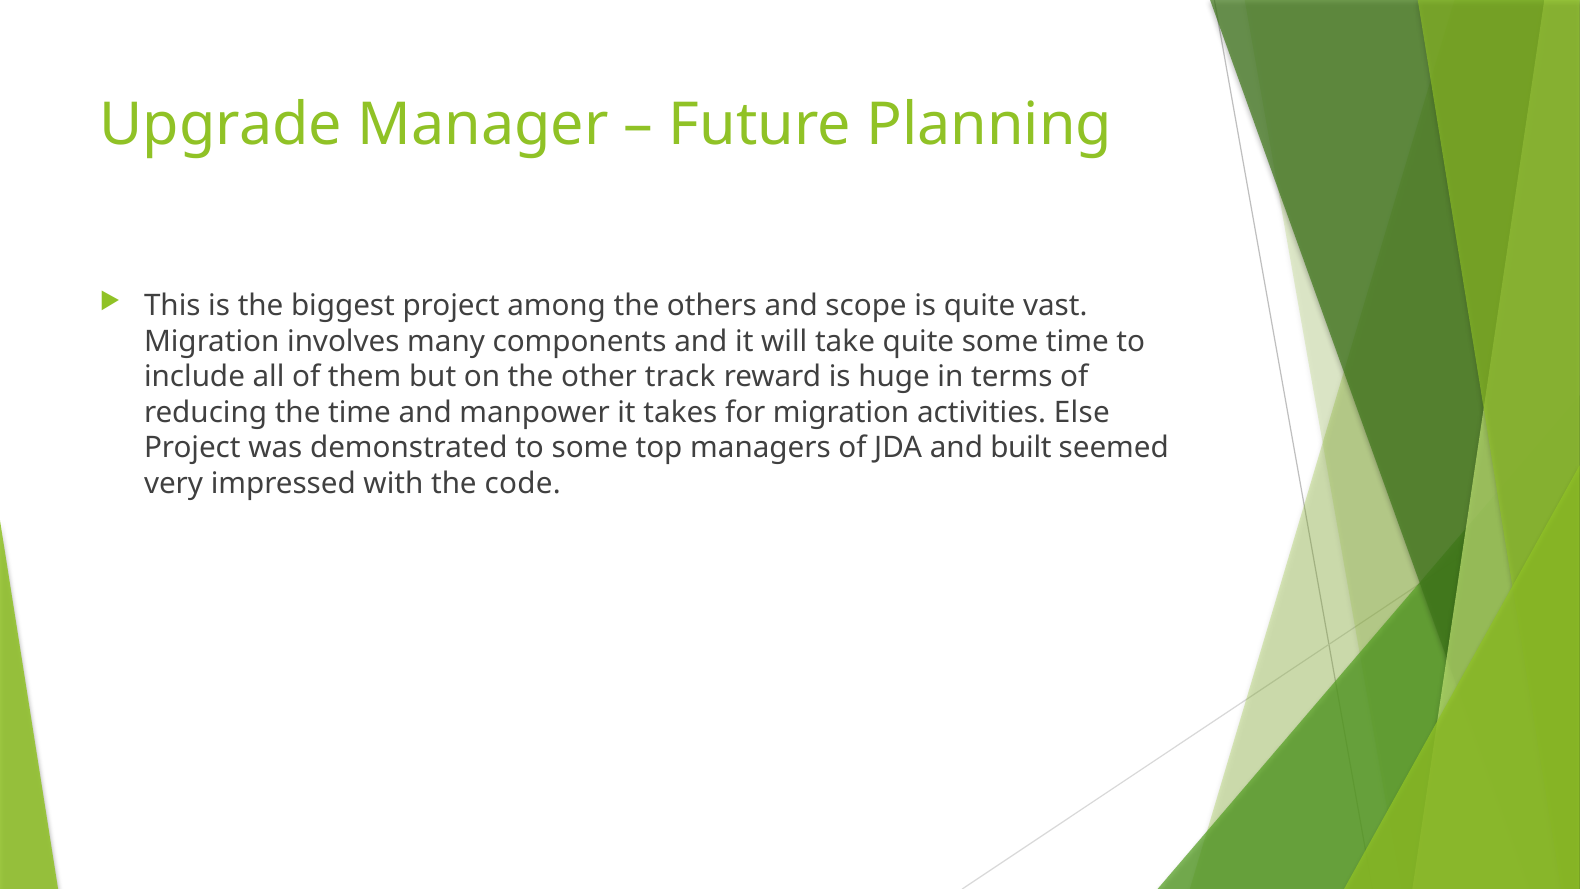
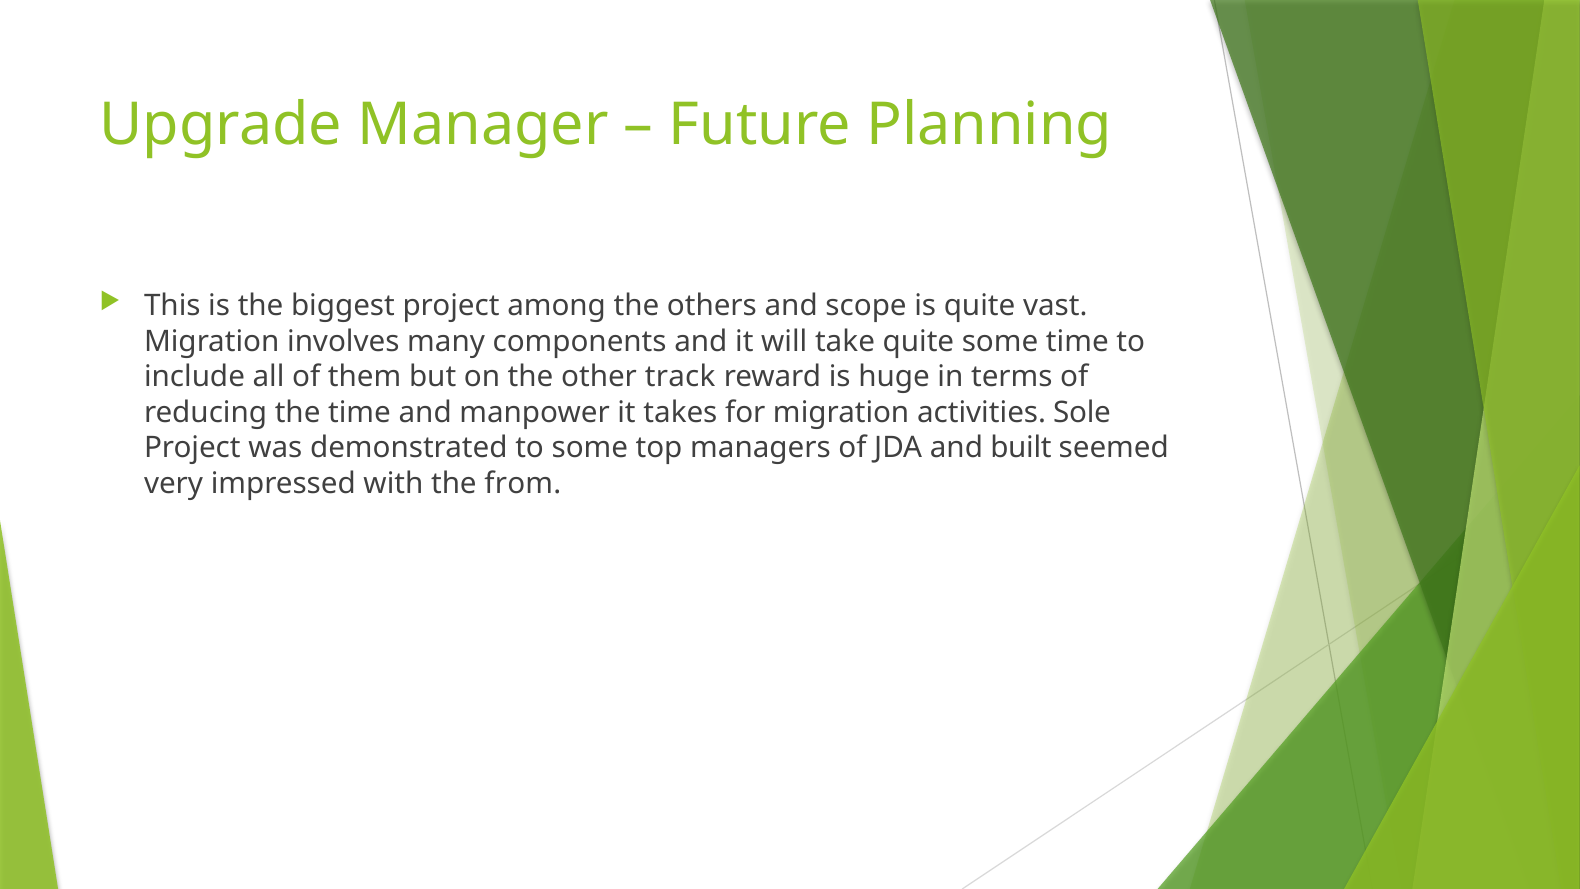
Else: Else -> Sole (1082, 412)
code: code -> from (523, 484)
